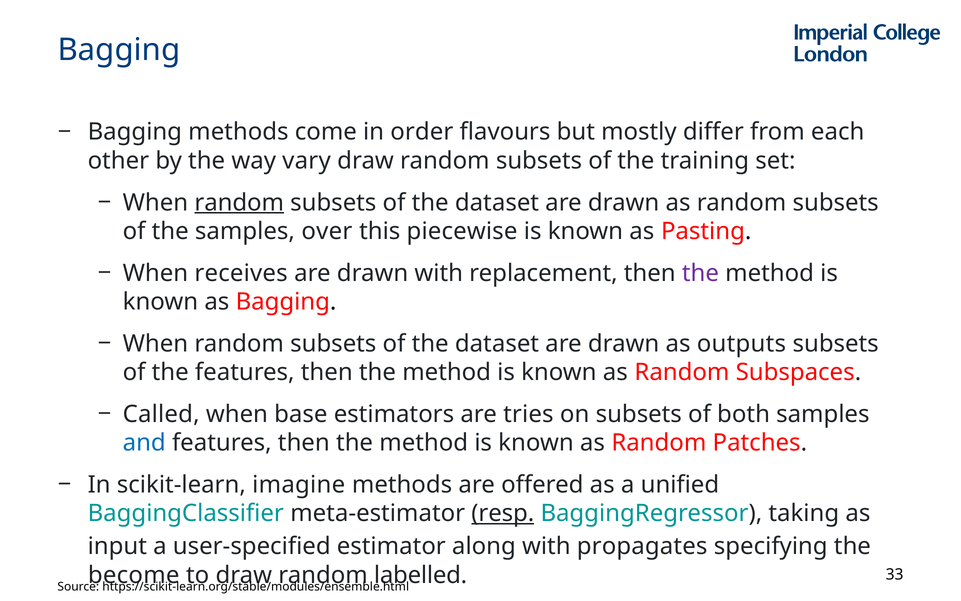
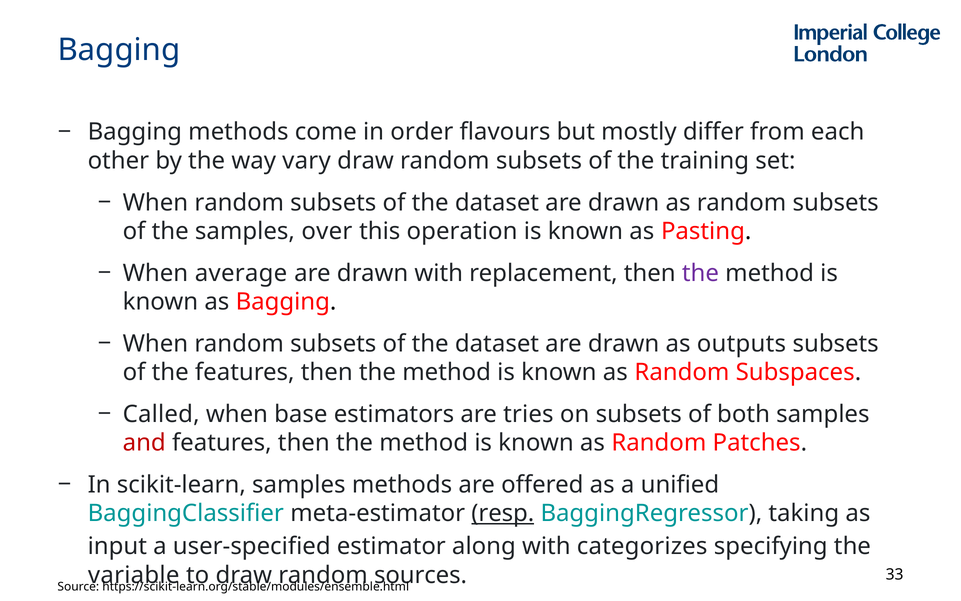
random underline: present -> none (239, 202)
piecewise: piecewise -> operation (462, 231)
receives: receives -> average (241, 273)
and colour: blue -> red (144, 443)
scikit-learn imagine: imagine -> samples (299, 484)
propagates: propagates -> categorizes (642, 546)
become: become -> variable (134, 575)
labelled: labelled -> sources (420, 575)
